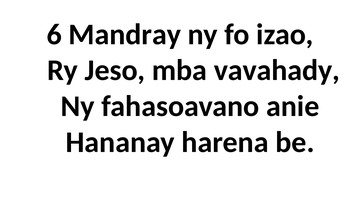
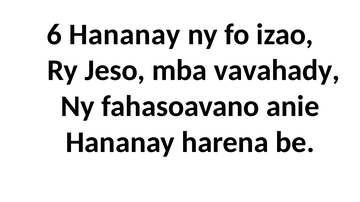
6 Mandray: Mandray -> Hananay (125, 35)
